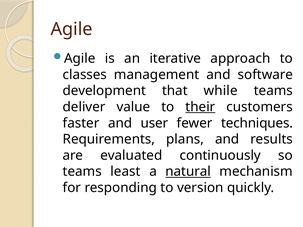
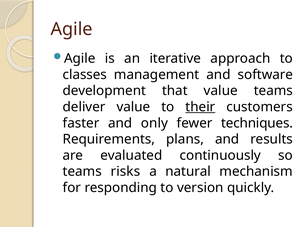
that while: while -> value (221, 91)
user: user -> only (154, 123)
least: least -> risks (125, 172)
natural underline: present -> none (188, 172)
